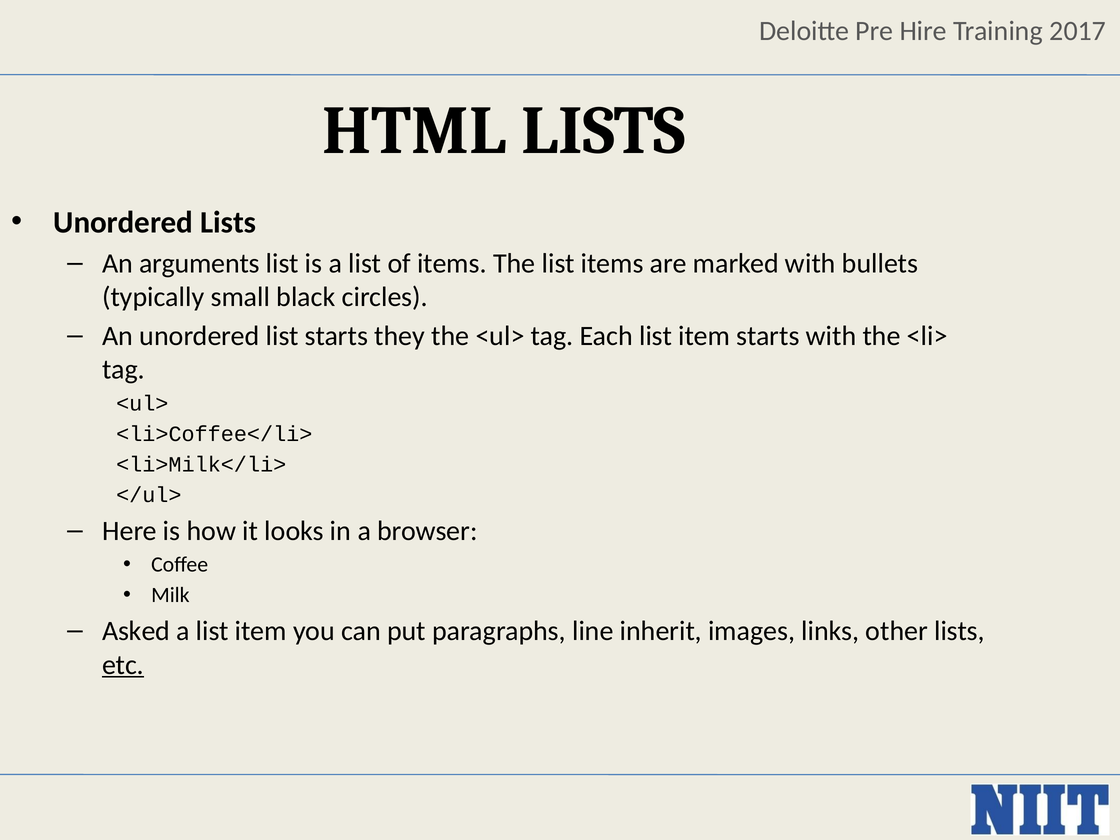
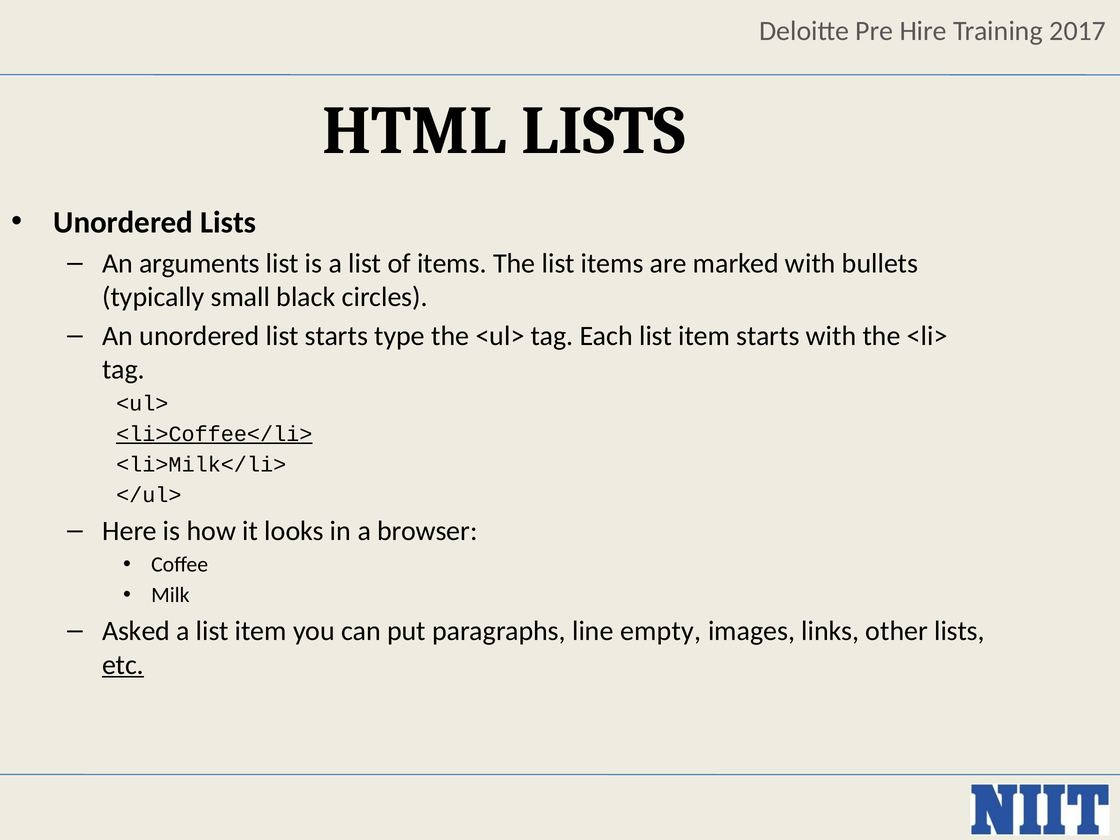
they: they -> type (400, 336)
<li>Coffee</li> underline: none -> present (214, 434)
inherit: inherit -> empty (661, 631)
